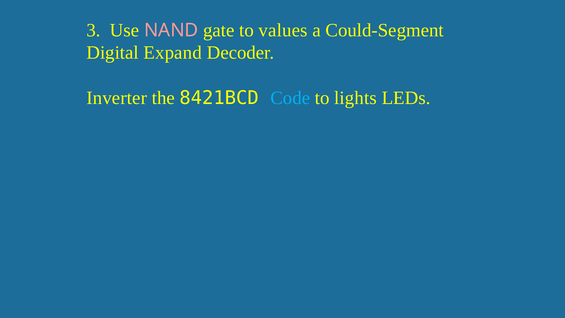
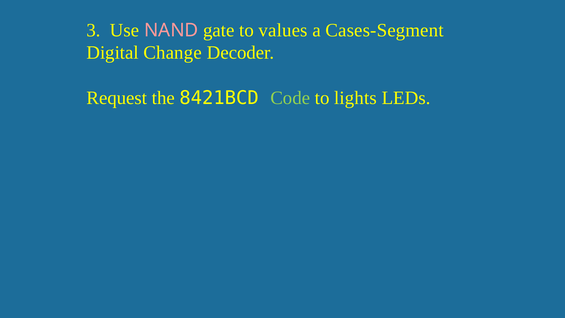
Could-Segment: Could-Segment -> Cases-Segment (385, 30)
Expand: Expand -> Change (173, 53)
Inverter: Inverter -> Request (117, 98)
Code colour: light blue -> light green (290, 98)
